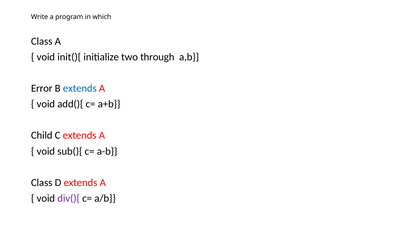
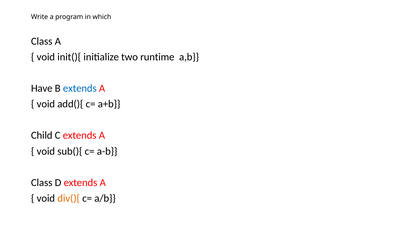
through: through -> runtime (157, 57)
Error: Error -> Have (42, 88)
div(){ colour: purple -> orange (69, 198)
